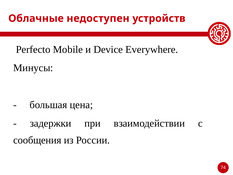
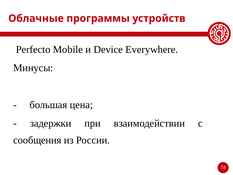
недоступен: недоступен -> программы (98, 18)
